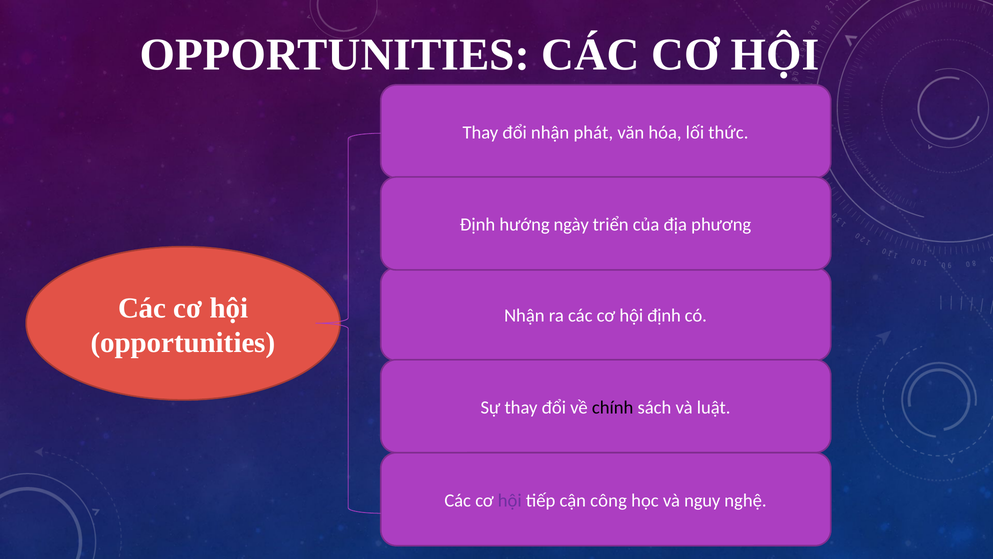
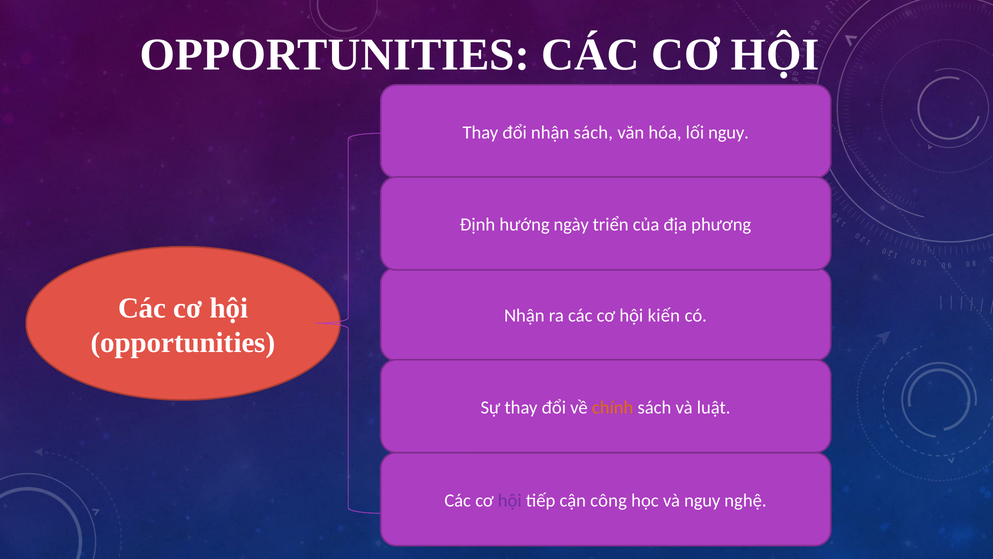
nhận phát: phát -> sách (593, 133)
lối thức: thức -> nguy (729, 133)
hội định: định -> kiến (664, 315)
chính colour: black -> orange (613, 407)
